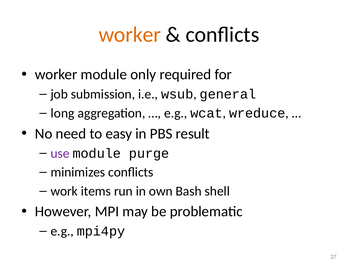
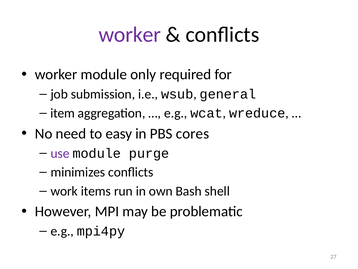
worker colour: orange -> purple (130, 35)
long: long -> item (63, 113)
result: result -> cores (193, 133)
